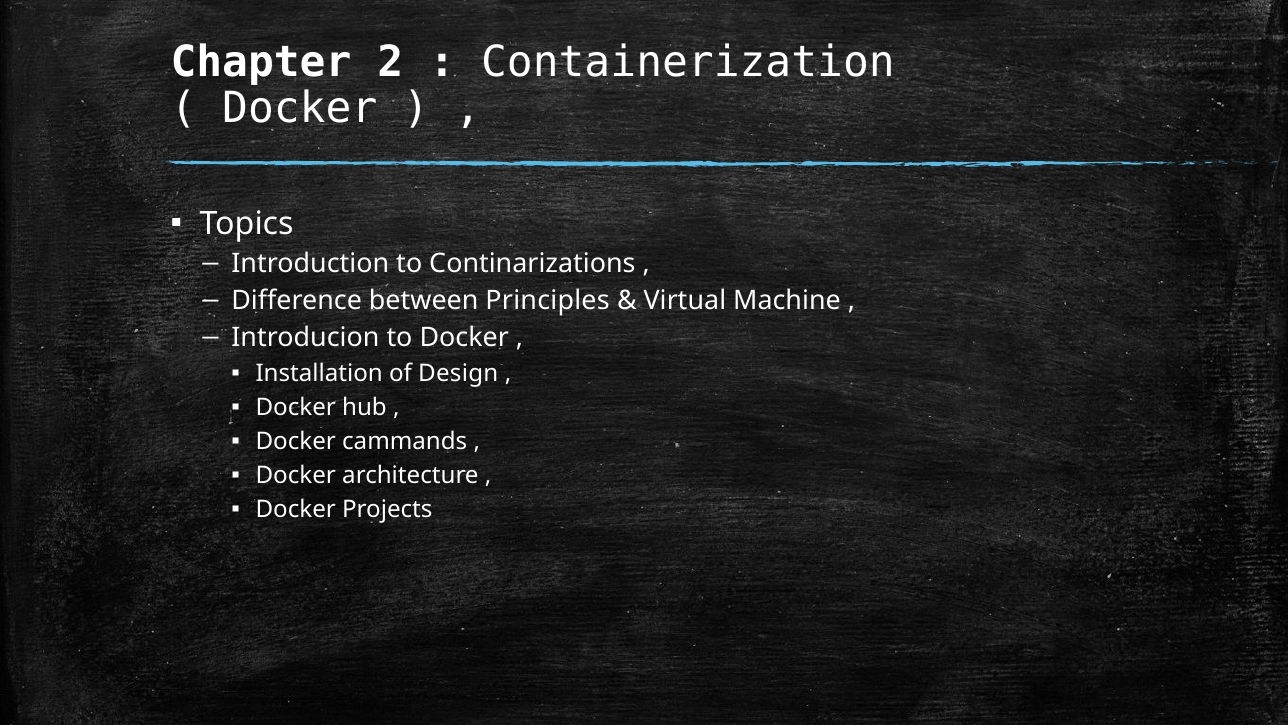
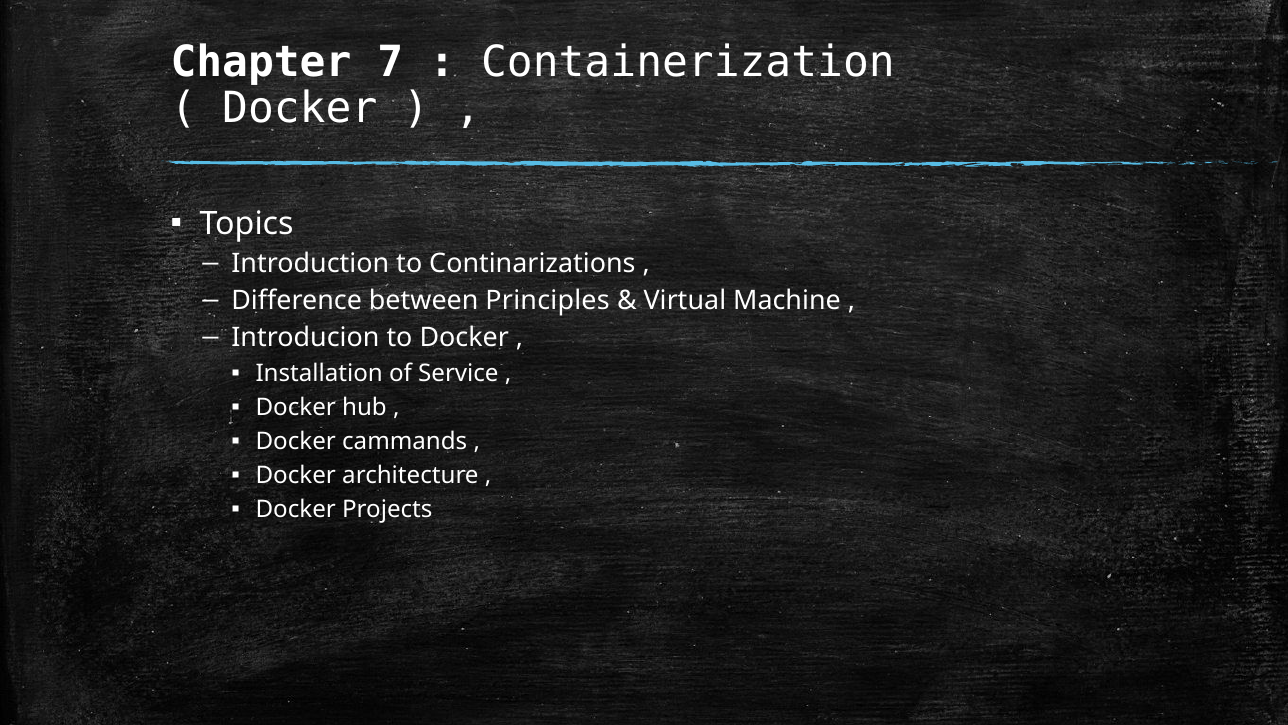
2: 2 -> 7 (390, 62)
Design: Design -> Service (458, 373)
